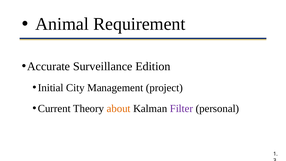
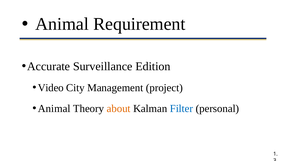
Initial: Initial -> Video (51, 88)
Current: Current -> Animal (54, 109)
Filter colour: purple -> blue (181, 109)
